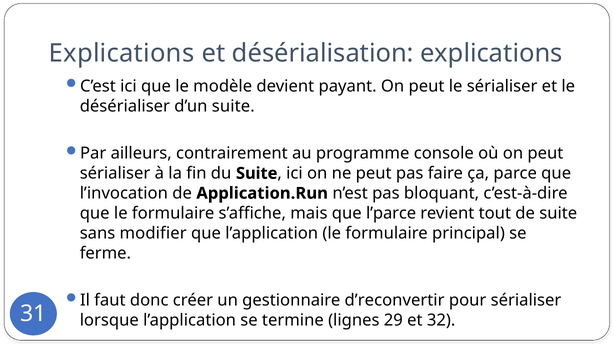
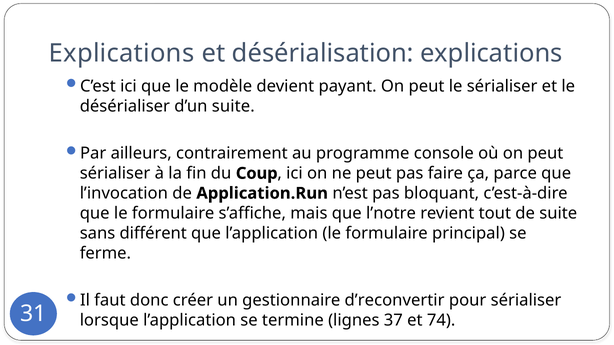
du Suite: Suite -> Coup (257, 174)
l’parce: l’parce -> l’notre (391, 213)
modifier: modifier -> différent (153, 233)
29: 29 -> 37 (393, 321)
32: 32 -> 74 (441, 321)
